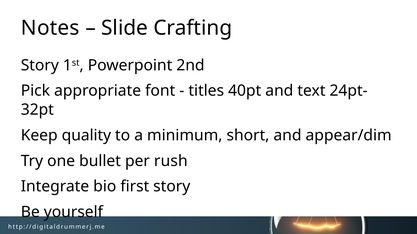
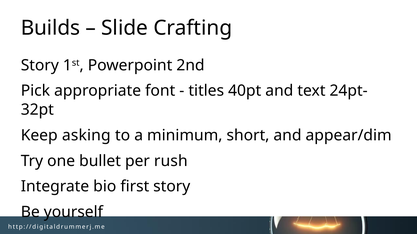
Notes: Notes -> Builds (50, 28)
quality: quality -> asking (86, 136)
